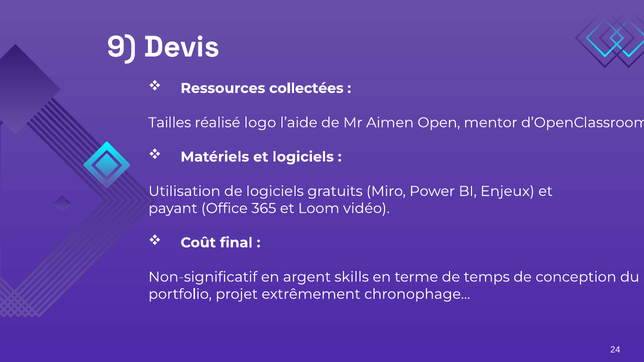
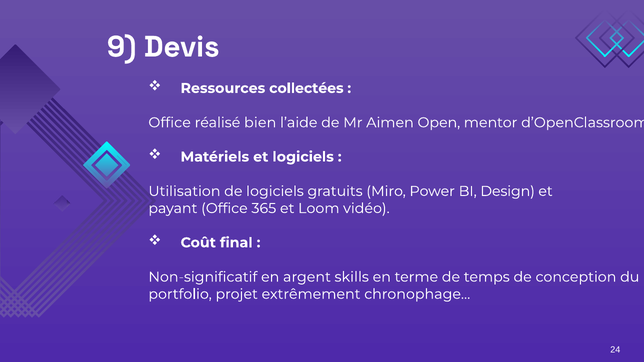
Tailles: Tailles -> Office (170, 123)
logo: logo -> bien (260, 123)
Enjeux: Enjeux -> Design (508, 191)
